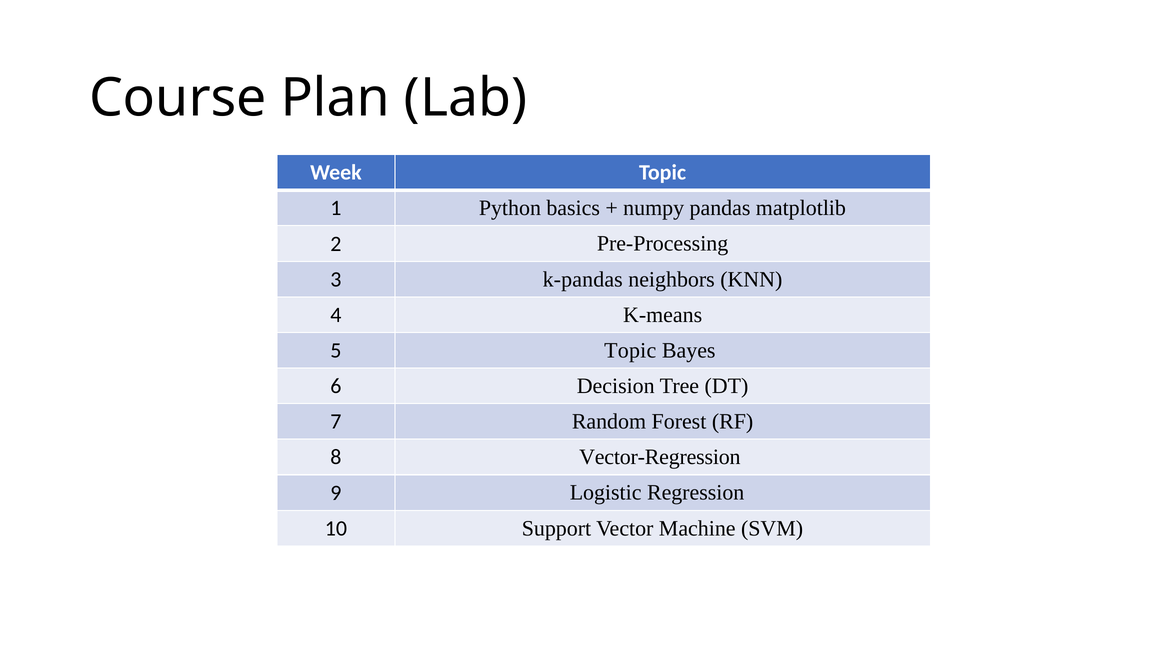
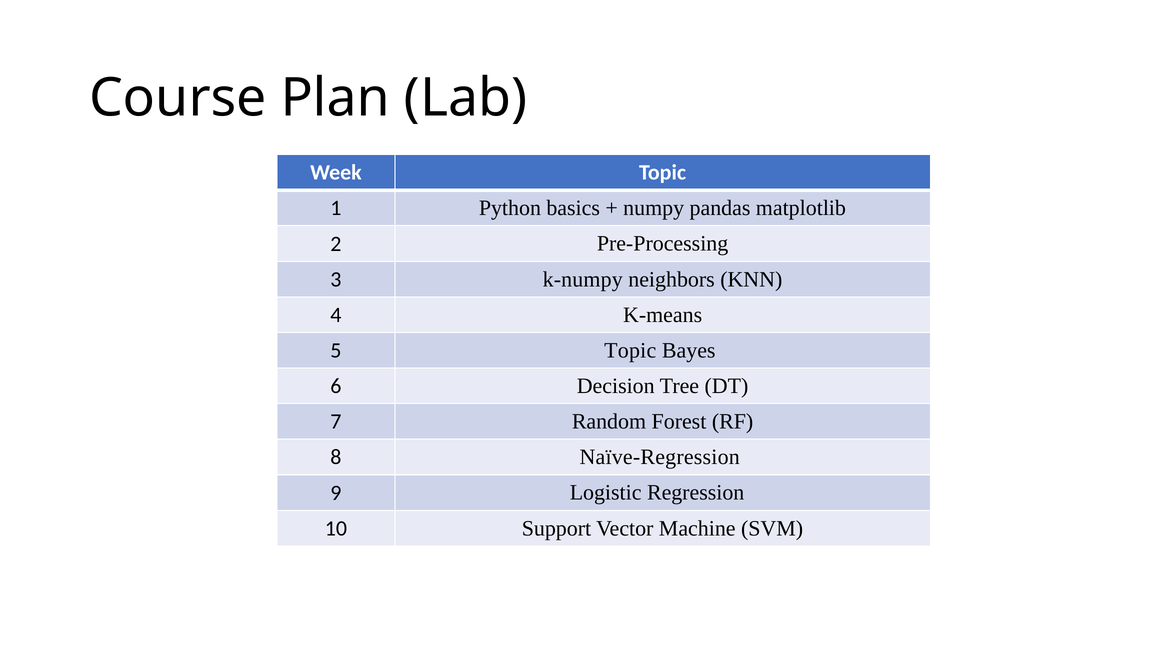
k-pandas: k-pandas -> k-numpy (583, 279)
Vector-Regression: Vector-Regression -> Naïve-Regression (660, 457)
